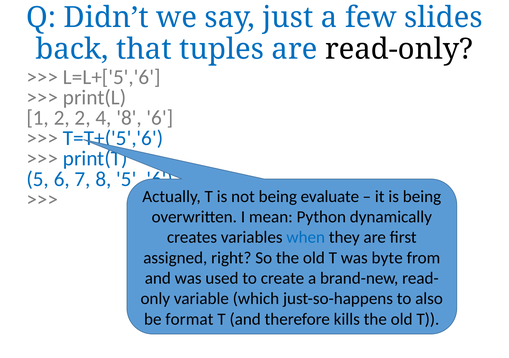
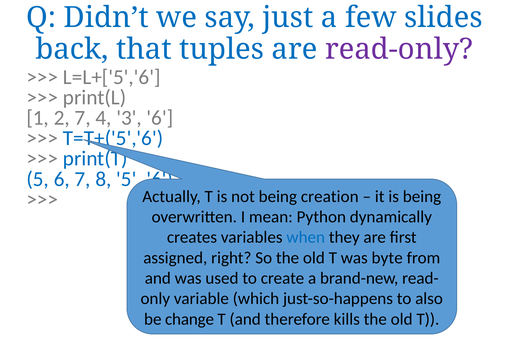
read-only colour: black -> purple (399, 49)
2 2: 2 -> 7 (83, 118)
4 8: 8 -> 3 (129, 118)
evaluate: evaluate -> creation (330, 197)
format: format -> change (190, 320)
